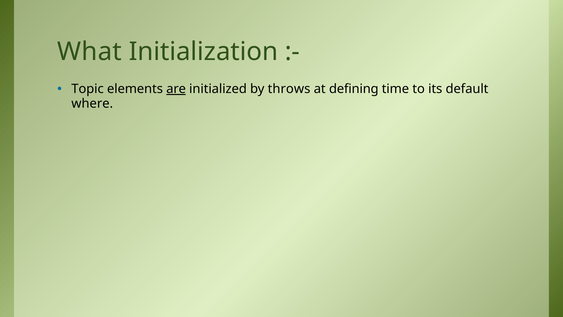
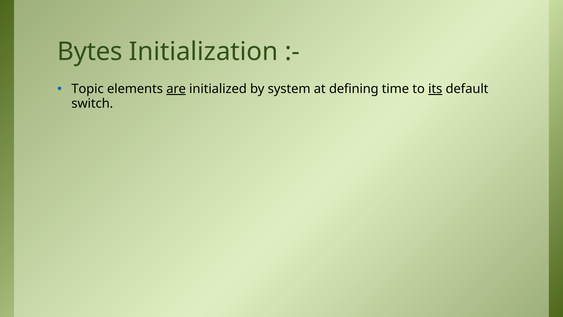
What: What -> Bytes (90, 51)
throws: throws -> system (289, 89)
its underline: none -> present (435, 89)
where: where -> switch (92, 104)
